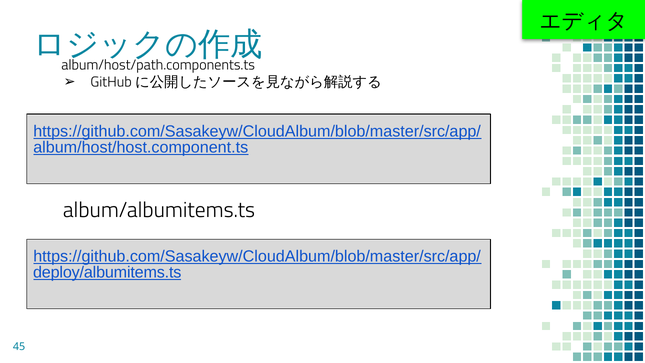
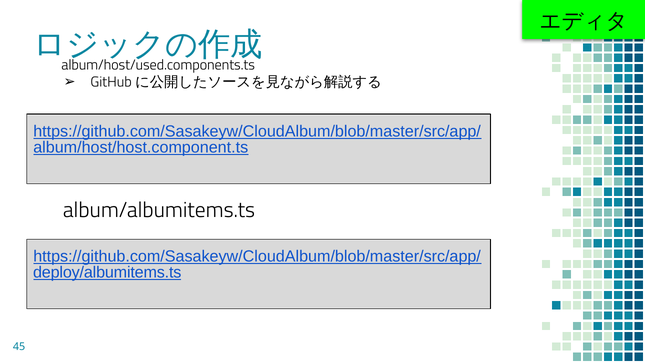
album/host/path.components.ts: album/host/path.components.ts -> album/host/used.components.ts (158, 65)
